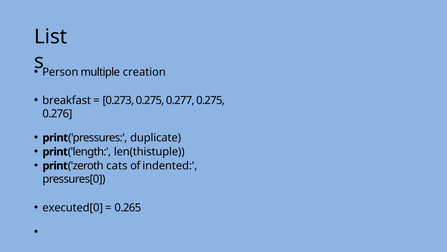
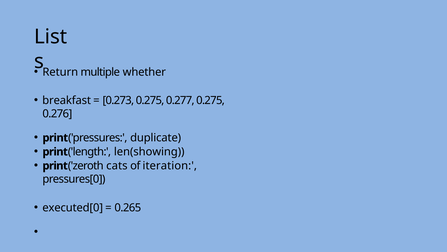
Person: Person -> Return (60, 72)
creation: creation -> whether (144, 72)
len(thistuple: len(thistuple -> len(showing (149, 151)
indented: indented -> iteration (170, 165)
